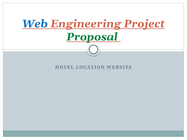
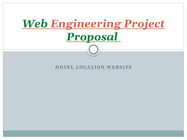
Web colour: blue -> green (35, 24)
